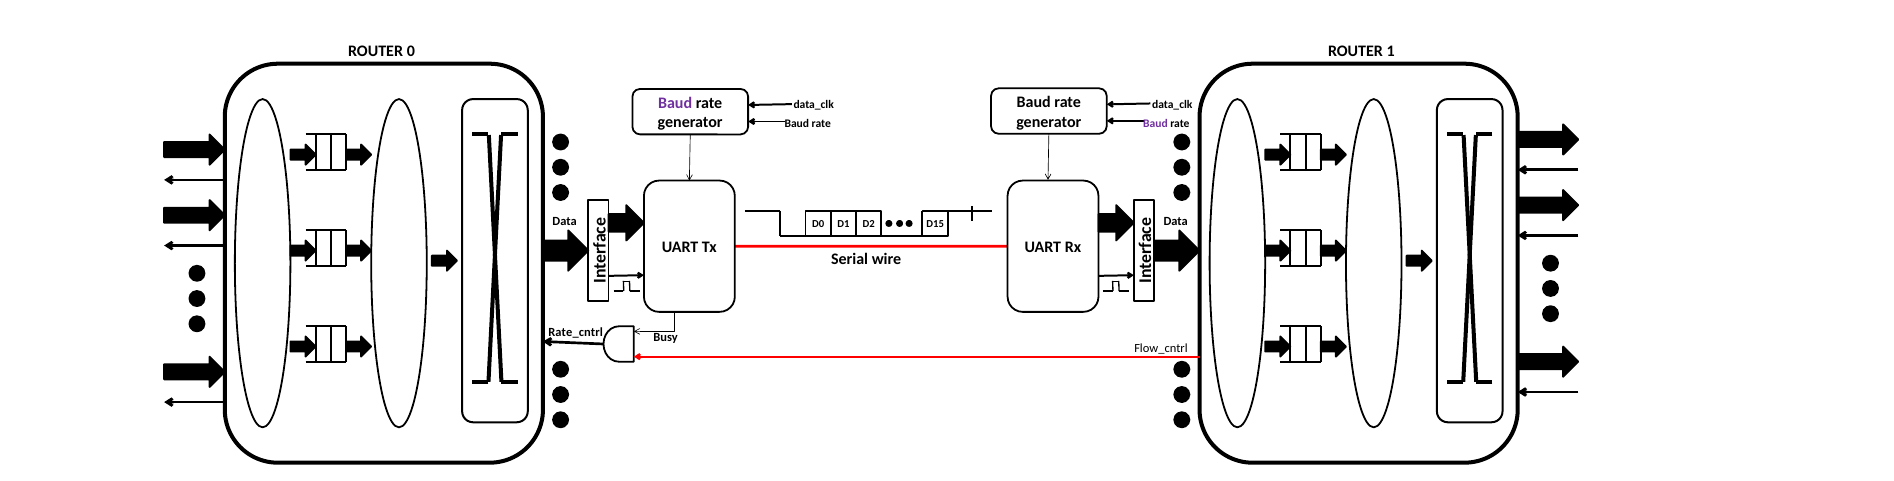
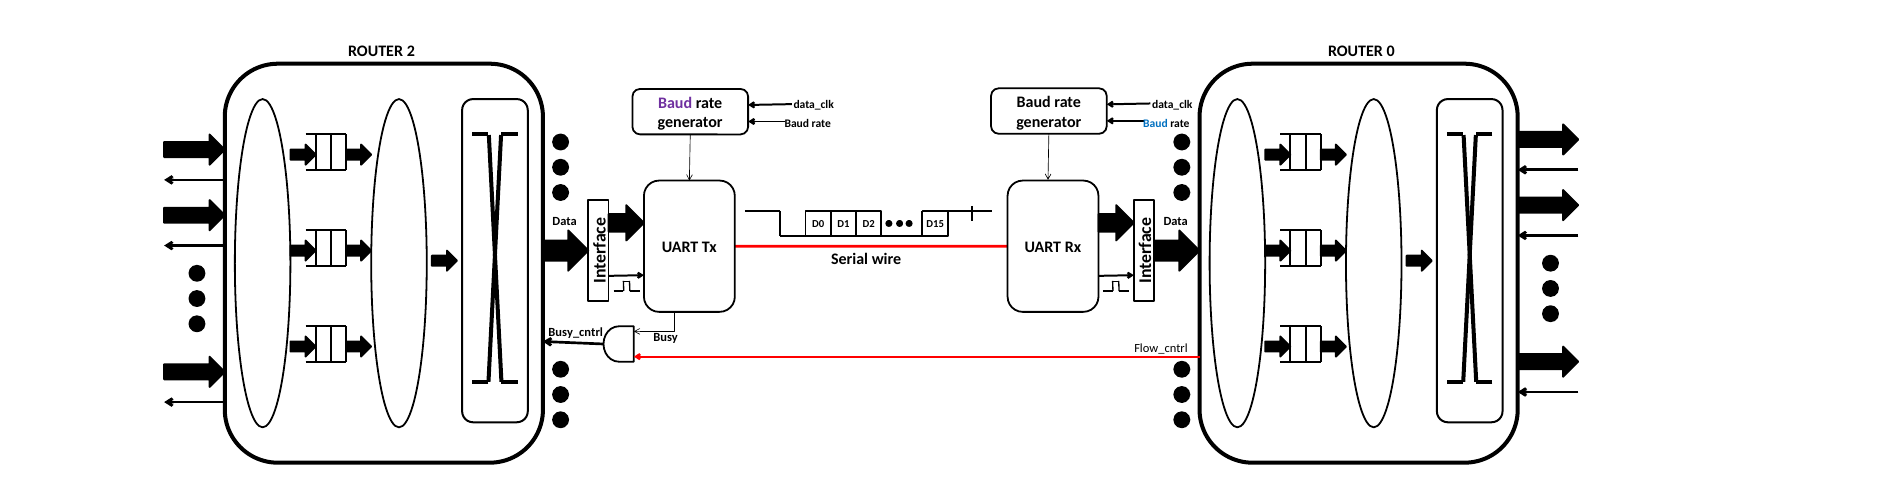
0: 0 -> 2 (411, 52)
1: 1 -> 0 (1391, 52)
Baud colour: purple -> blue (1155, 123)
Rate_cntrl: Rate_cntrl -> Busy_cntrl (576, 333)
